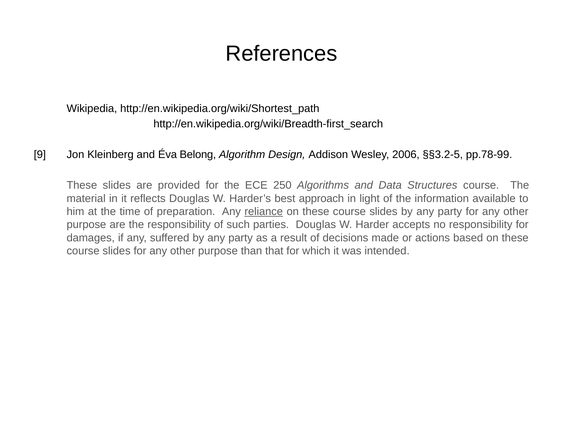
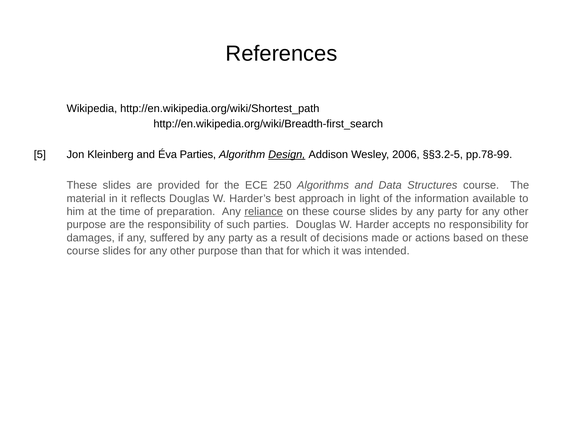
9: 9 -> 5 (40, 155)
Éva Belong: Belong -> Parties (198, 155)
Design underline: none -> present (287, 155)
